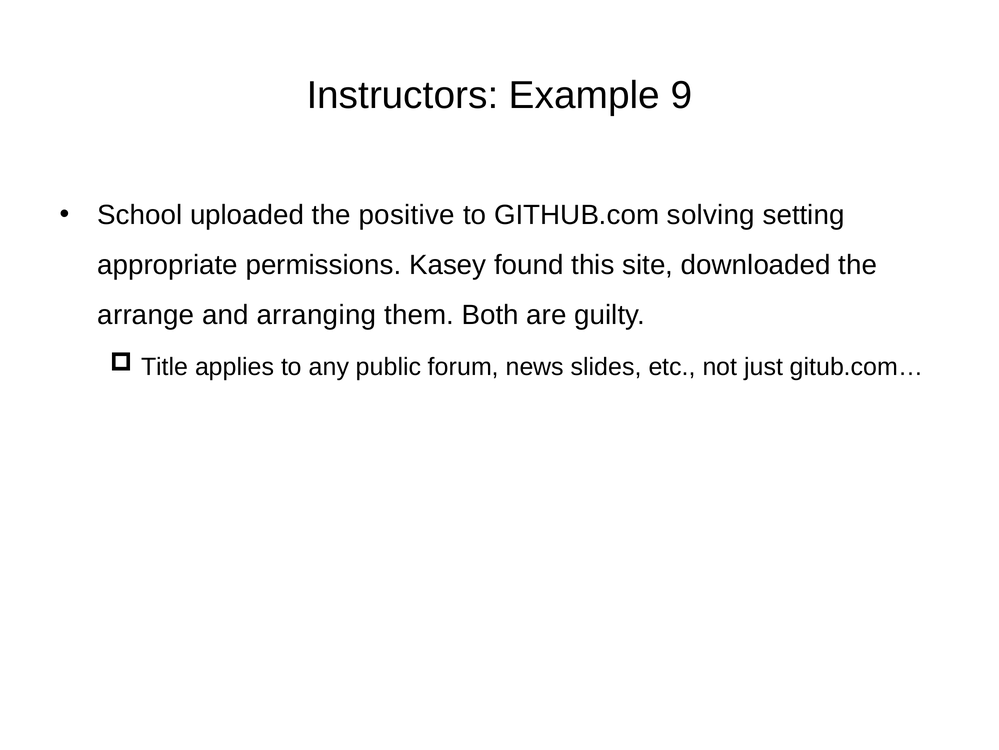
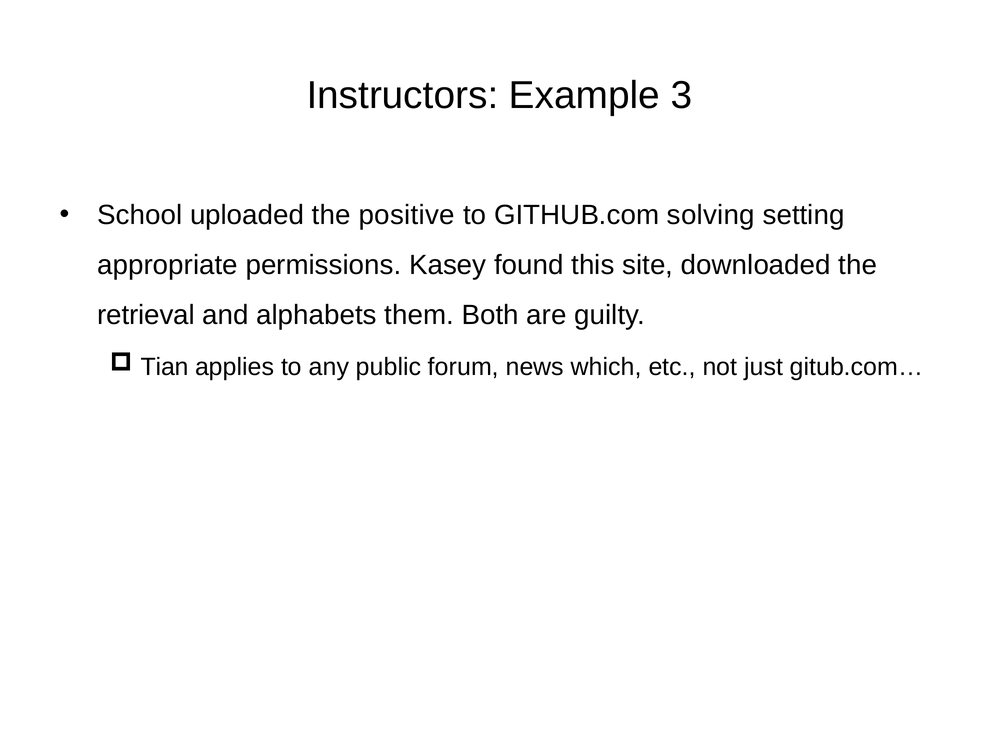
9: 9 -> 3 (681, 95)
arrange: arrange -> retrieval (146, 315)
arranging: arranging -> alphabets (317, 315)
Title: Title -> Tian (165, 366)
slides: slides -> which (606, 366)
